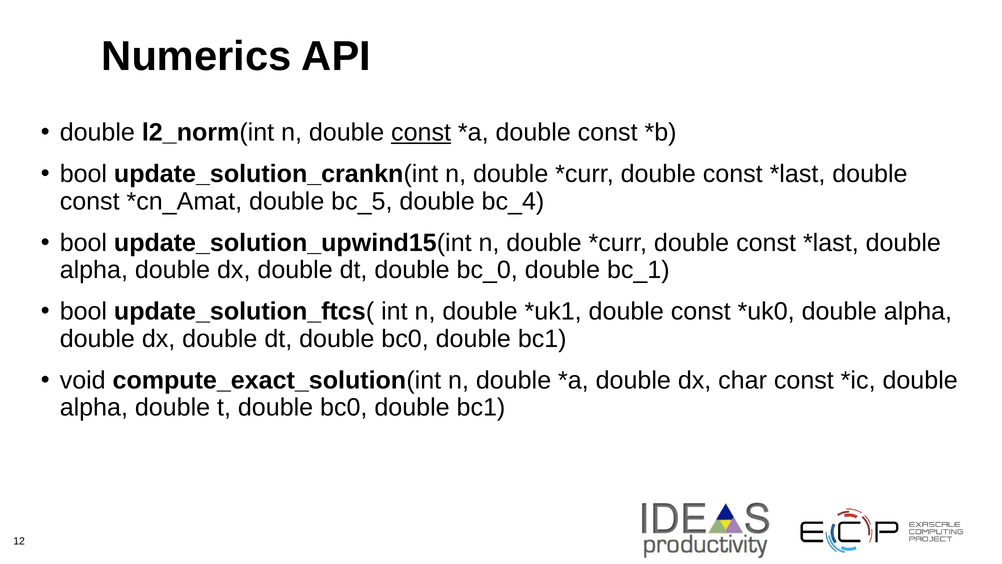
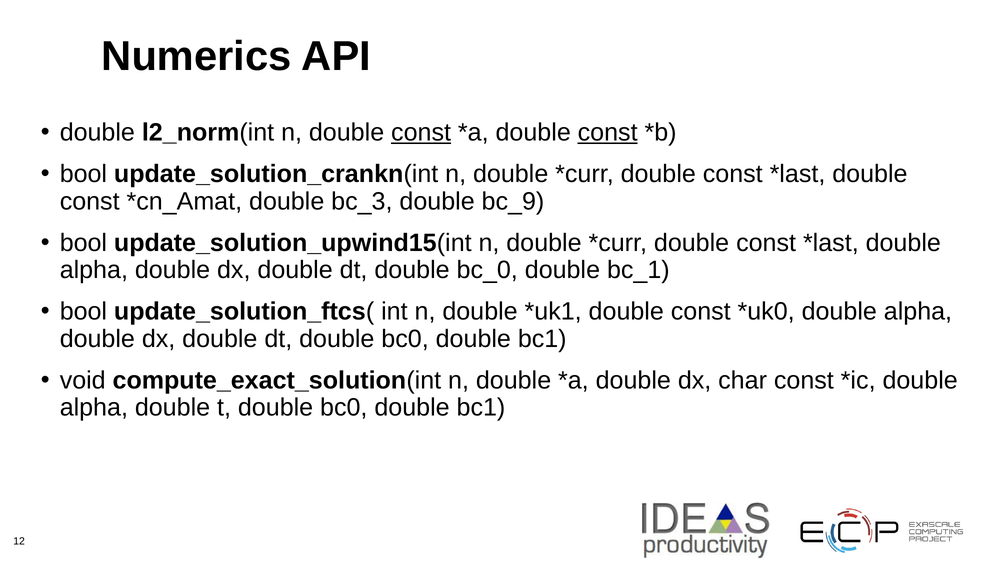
const underline: none -> present (608, 132)
bc_5: bc_5 -> bc_3 (362, 201)
bc_4: bc_4 -> bc_9 (513, 201)
